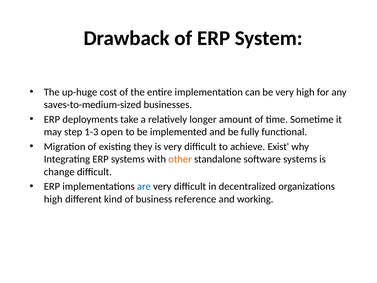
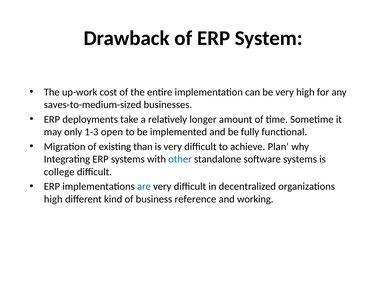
up-huge: up-huge -> up-work (80, 92)
step: step -> only (73, 132)
they: they -> than (143, 146)
Exist: Exist -> Plan (278, 146)
other colour: orange -> blue (180, 159)
change: change -> college (59, 172)
